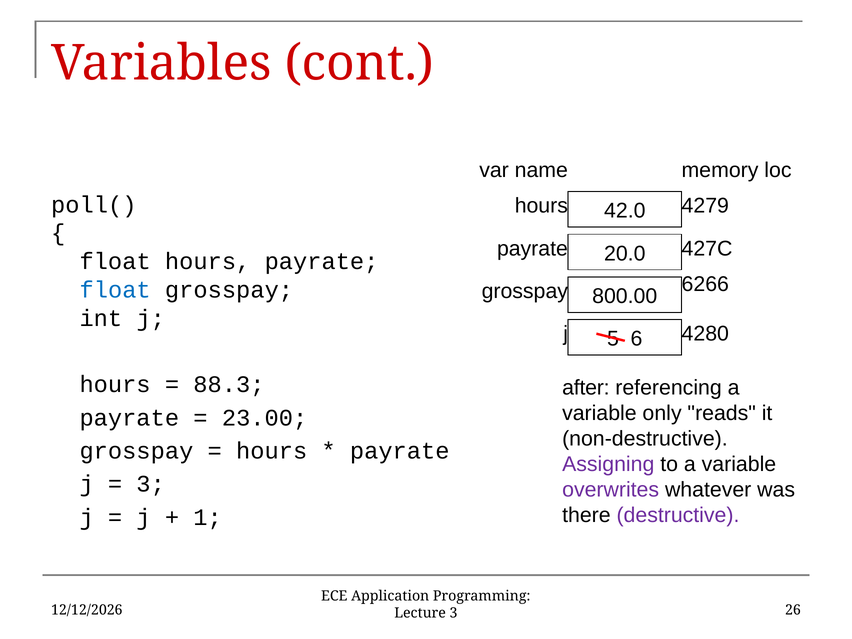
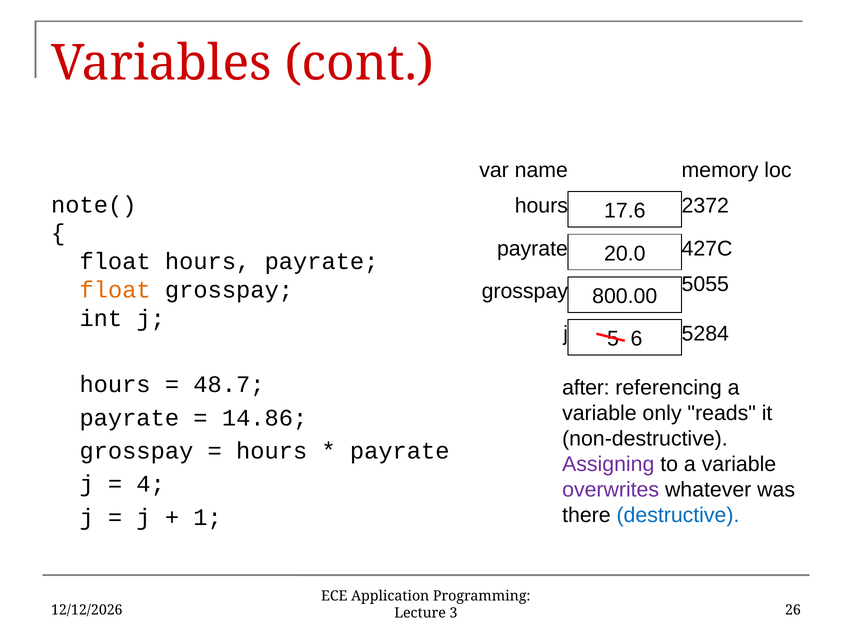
poll(: poll( -> note( (94, 205)
4279: 4279 -> 2372 (705, 206)
42.0: 42.0 -> 17.6 (625, 211)
6266: 6266 -> 5055 (705, 284)
float colour: blue -> orange (115, 290)
4280: 4280 -> 5284 (705, 334)
88.3: 88.3 -> 48.7 (229, 385)
23.00: 23.00 -> 14.86 (265, 418)
3: 3 -> 4 (151, 484)
destructive colour: purple -> blue (678, 515)
